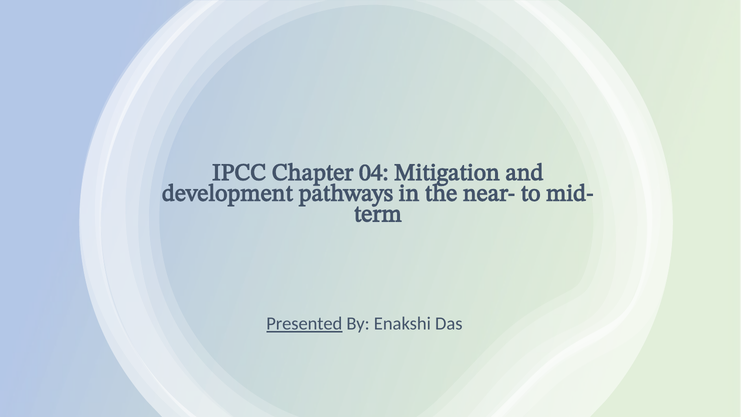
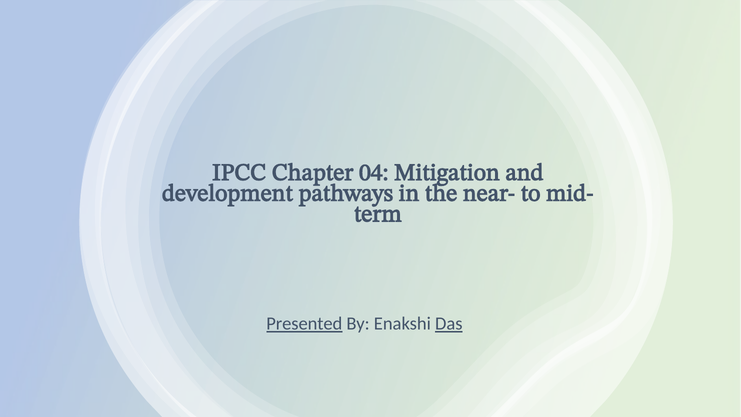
Das underline: none -> present (449, 324)
